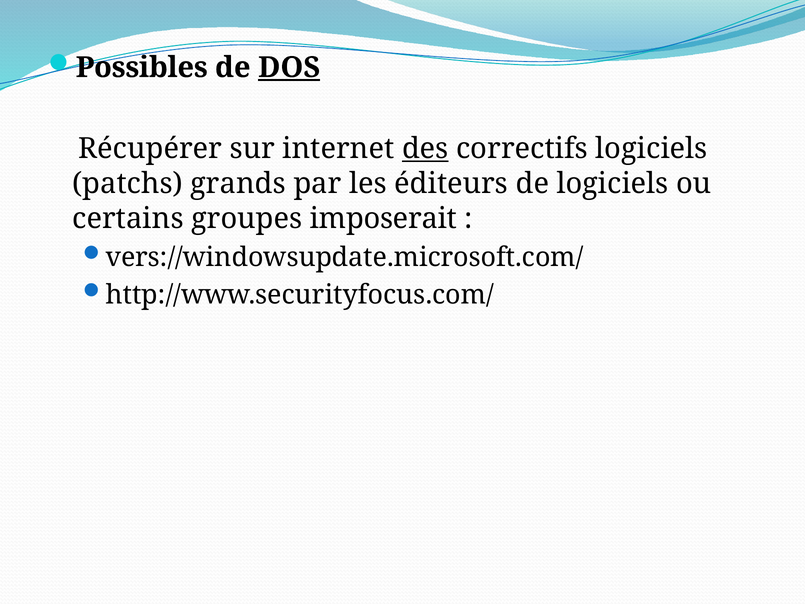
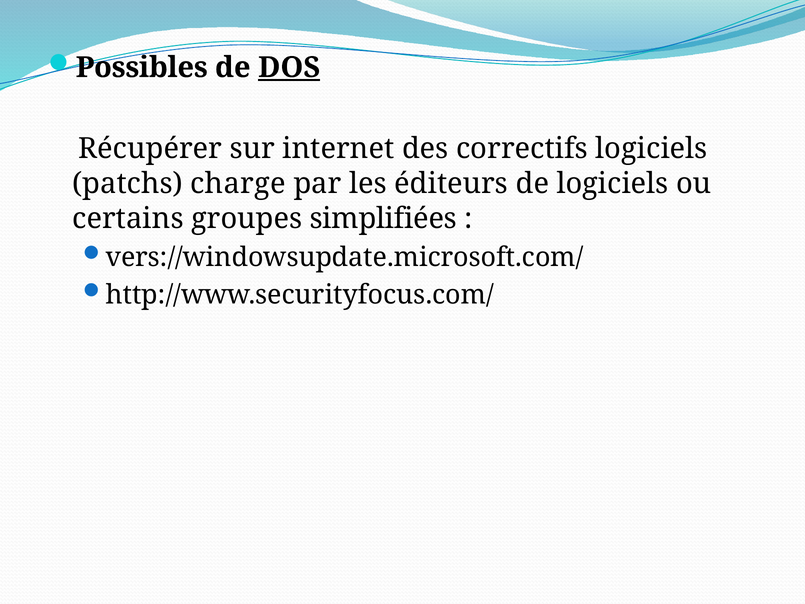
des underline: present -> none (425, 149)
grands: grands -> charge (238, 184)
imposerait: imposerait -> simplifiées (383, 219)
